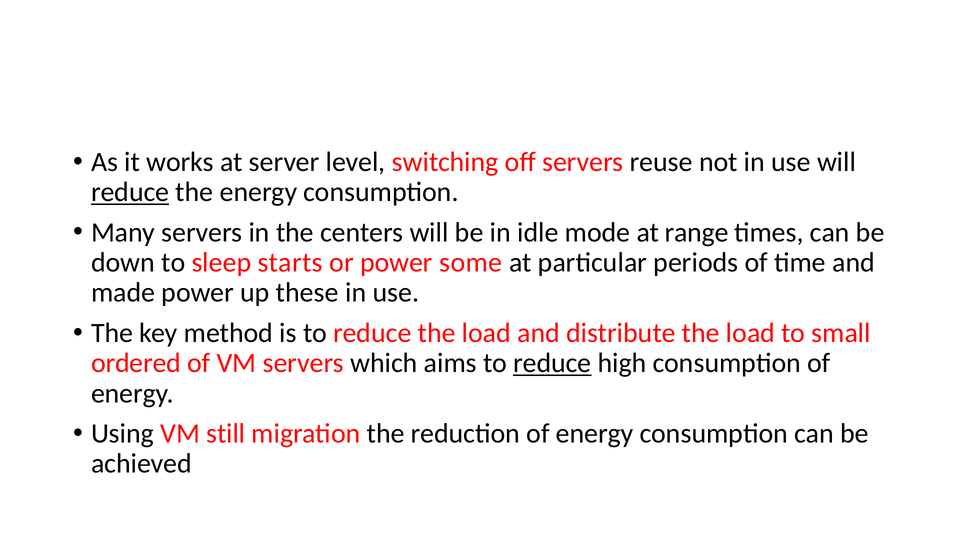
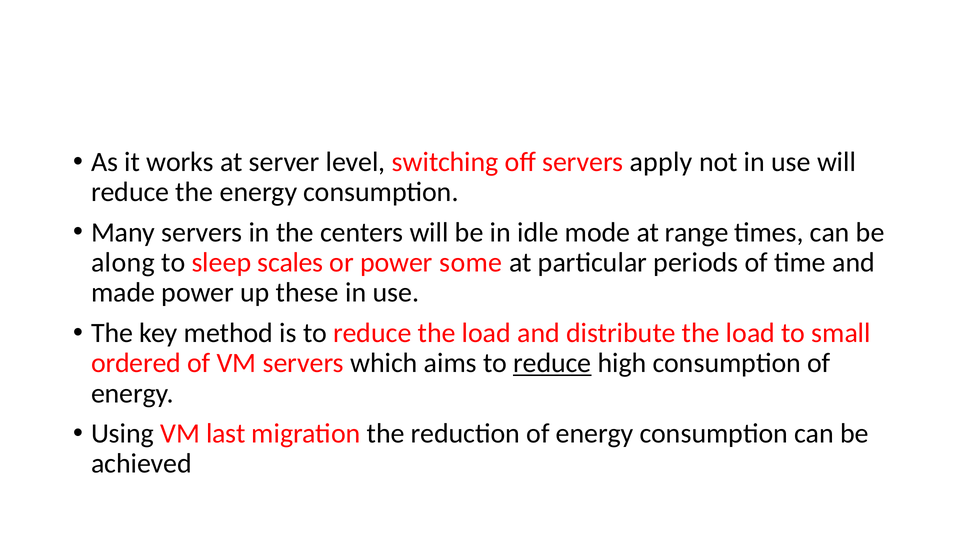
reuse: reuse -> apply (661, 162)
reduce underline: present -> none (130, 192)
down: down -> along (123, 263)
starts: starts -> scales (290, 263)
still: still -> last (226, 433)
